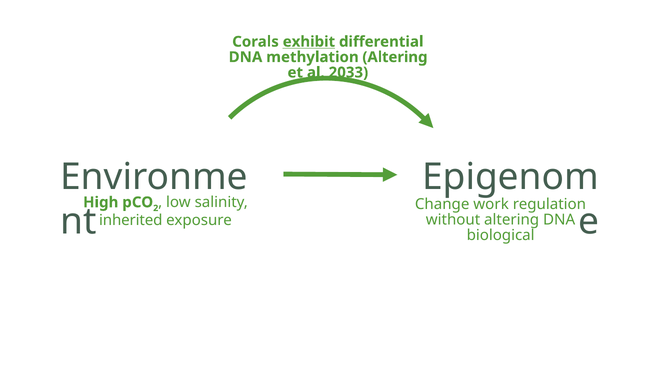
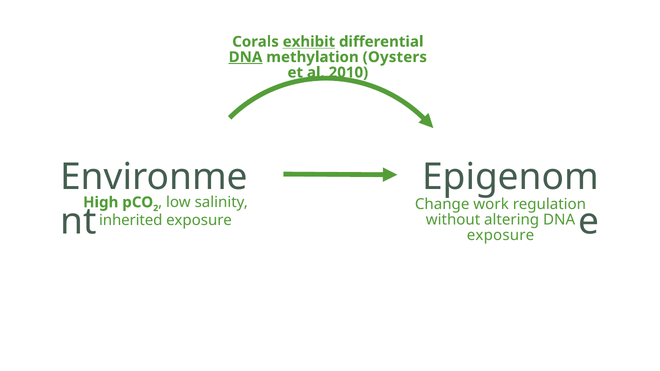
DNA underline: none -> present (245, 57)
methylation Altering: Altering -> Oysters (395, 57)
2033: 2033 -> 2010 (348, 73)
biological: biological -> exposure (501, 235)
